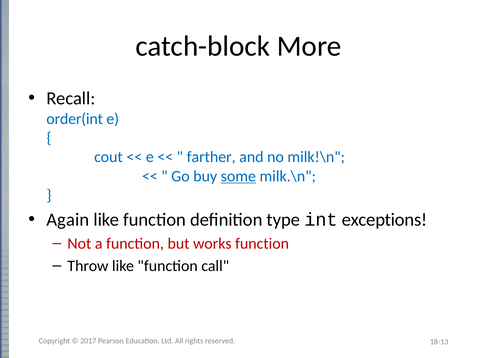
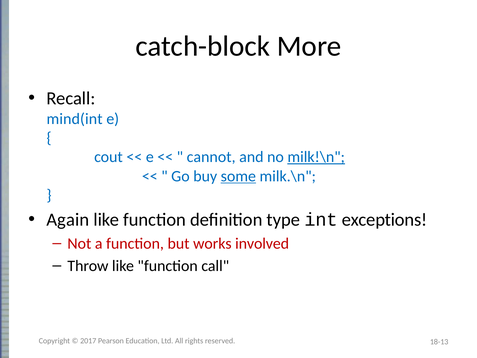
order(int: order(int -> mind(int (75, 119)
farther: farther -> cannot (211, 157)
milk!\n underline: none -> present (316, 157)
works function: function -> involved (262, 243)
